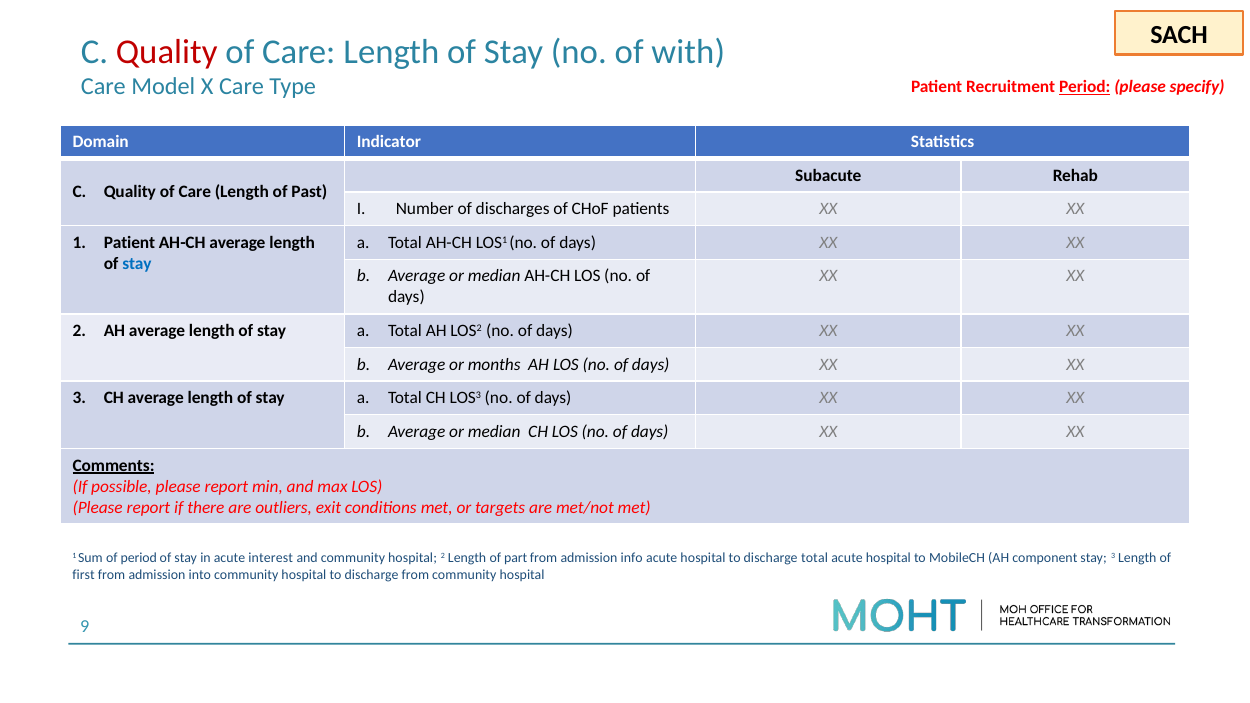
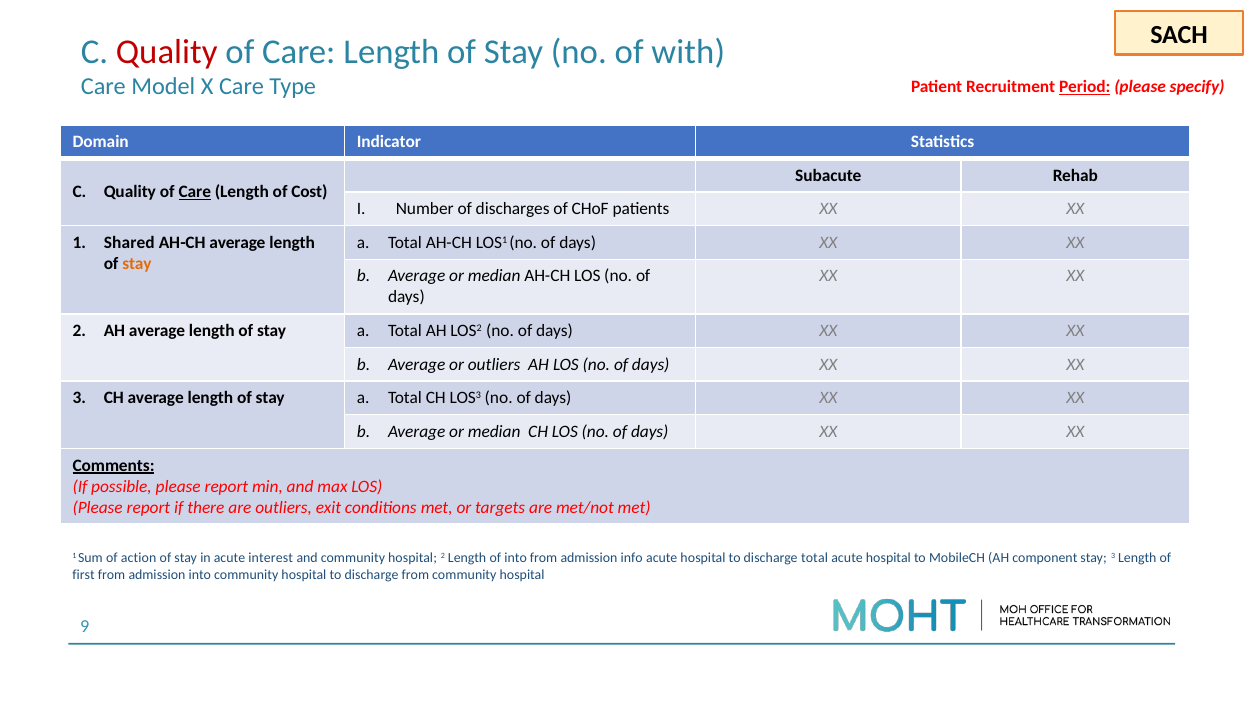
Care underline: none -> present (195, 192)
Past: Past -> Cost (309, 192)
1 Patient: Patient -> Shared (129, 243)
stay colour: blue -> orange (137, 264)
or months: months -> outliers (494, 365)
of period: period -> action (139, 558)
of part: part -> into (516, 558)
